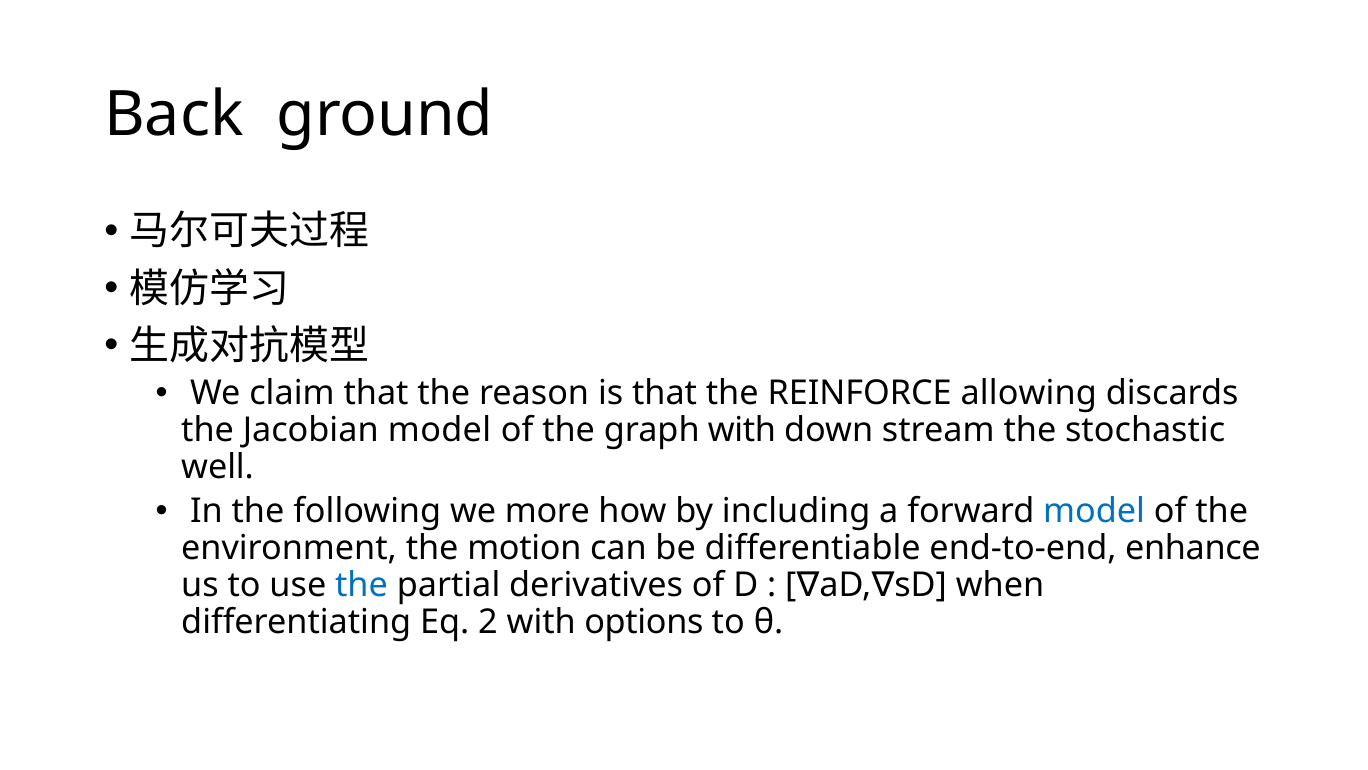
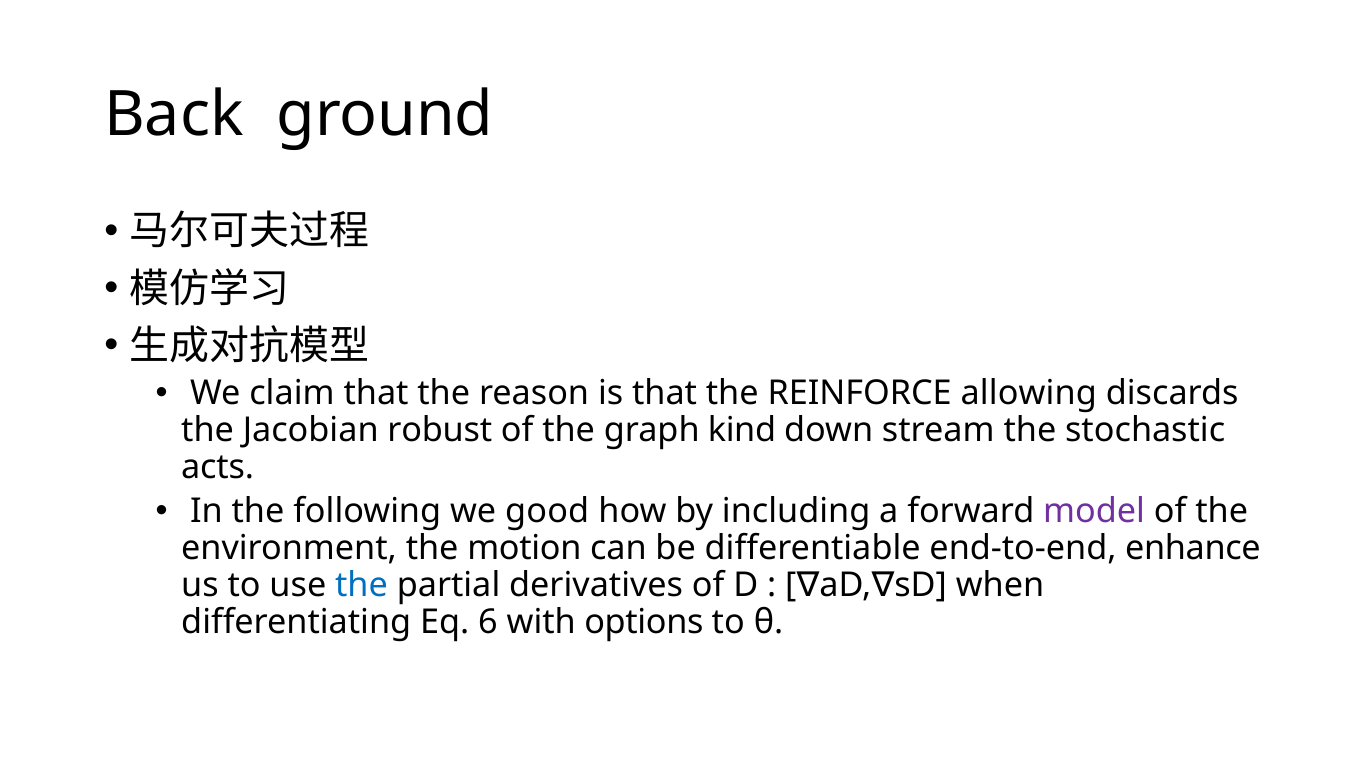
Jacobian model: model -> robust (440, 430)
graph with: with -> kind (742, 430)
well: well -> acts (218, 467)
more: more -> good (547, 511)
model colour: blue -> purple (1094, 511)
2: 2 -> 6 (488, 622)
